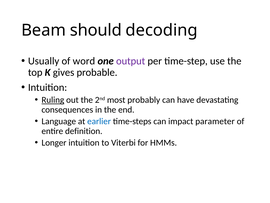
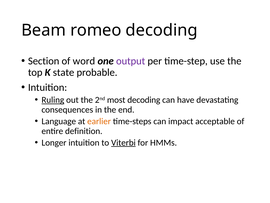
should: should -> romeo (96, 30)
Usually: Usually -> Section (44, 61)
gives: gives -> state (64, 72)
most probably: probably -> decoding (144, 100)
earlier colour: blue -> orange (99, 121)
parameter: parameter -> acceptable (215, 121)
Viterbi underline: none -> present (123, 142)
